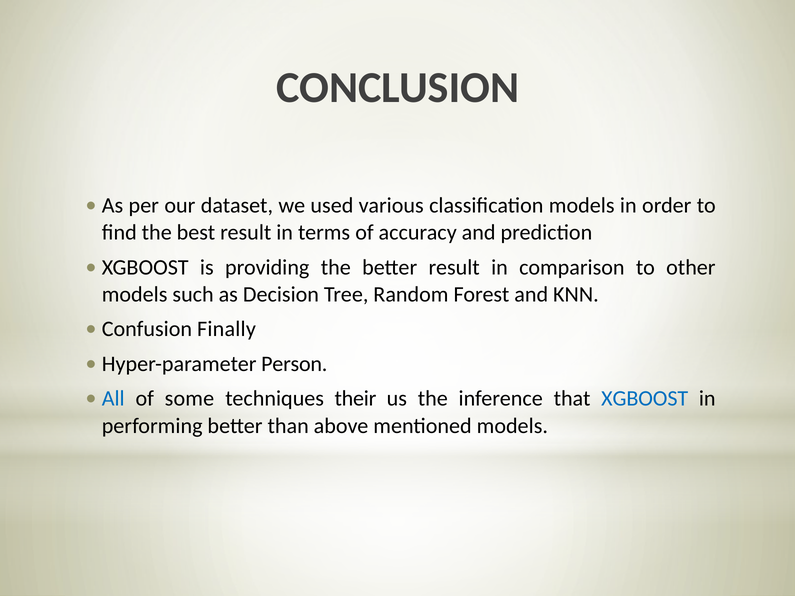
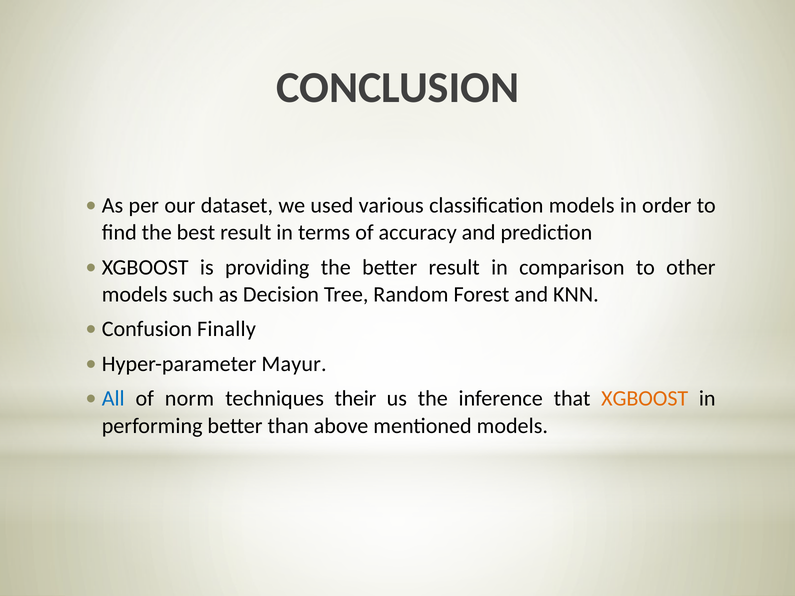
Person: Person -> Mayur (294, 364)
some: some -> norm (189, 399)
XGBOOST colour: blue -> orange (645, 399)
